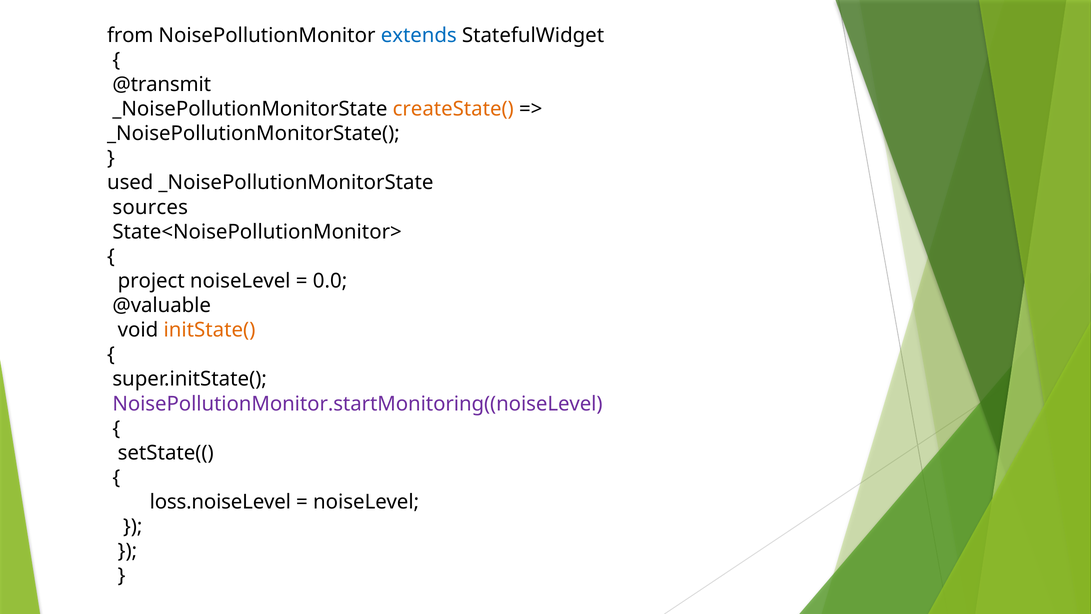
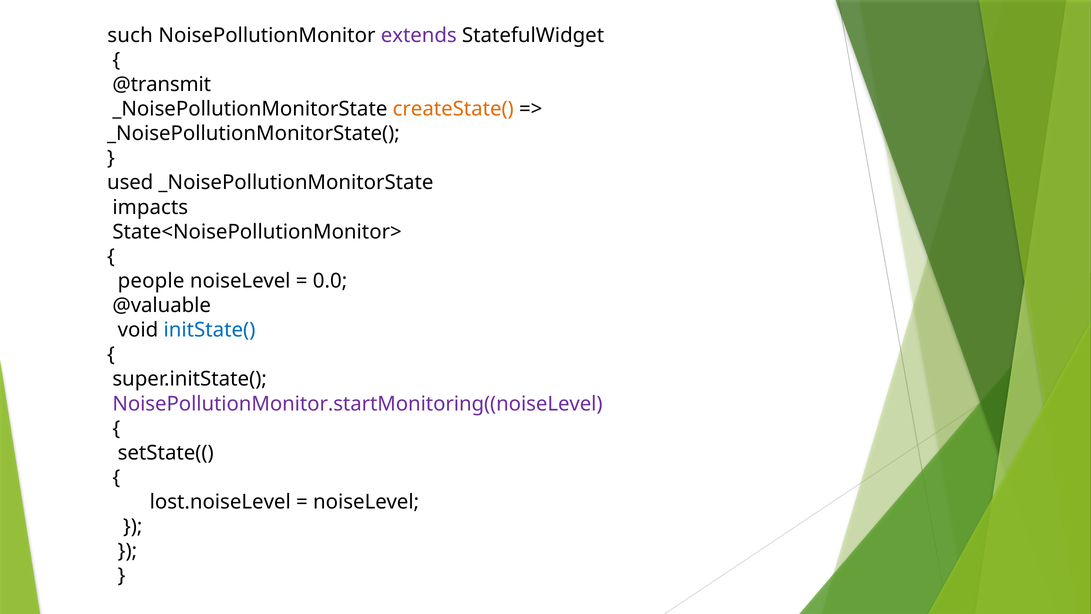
from: from -> such (130, 35)
extends colour: blue -> purple (419, 35)
sources: sources -> impacts (150, 207)
project: project -> people (151, 281)
initState( colour: orange -> blue (209, 330)
loss.noiseLevel: loss.noiseLevel -> lost.noiseLevel (220, 502)
